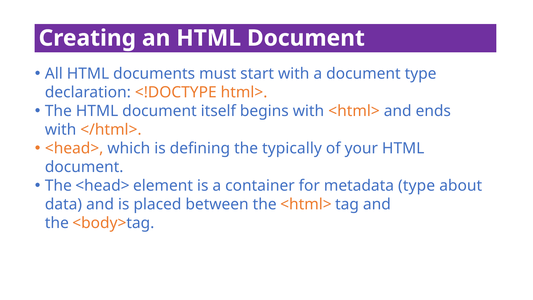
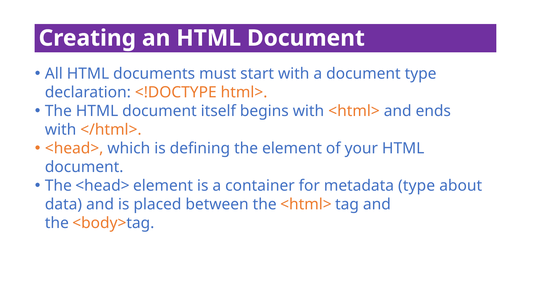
the typically: typically -> element (292, 148)
